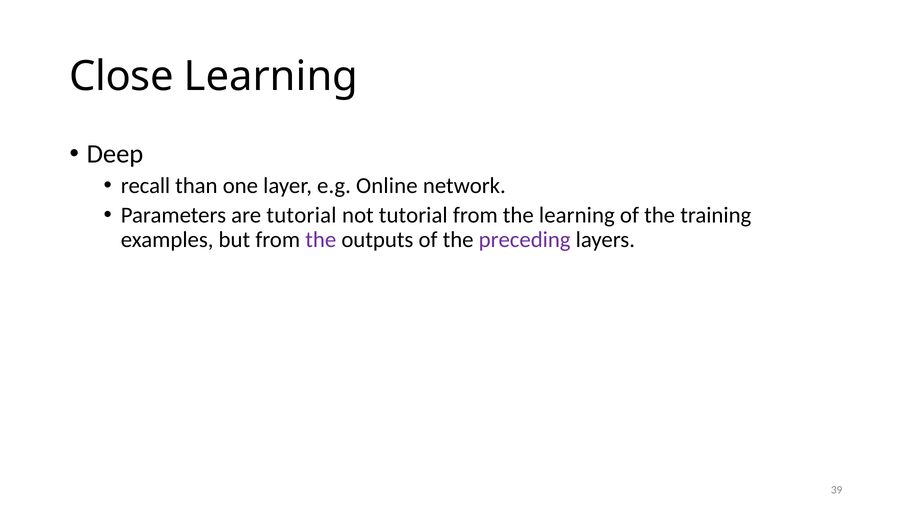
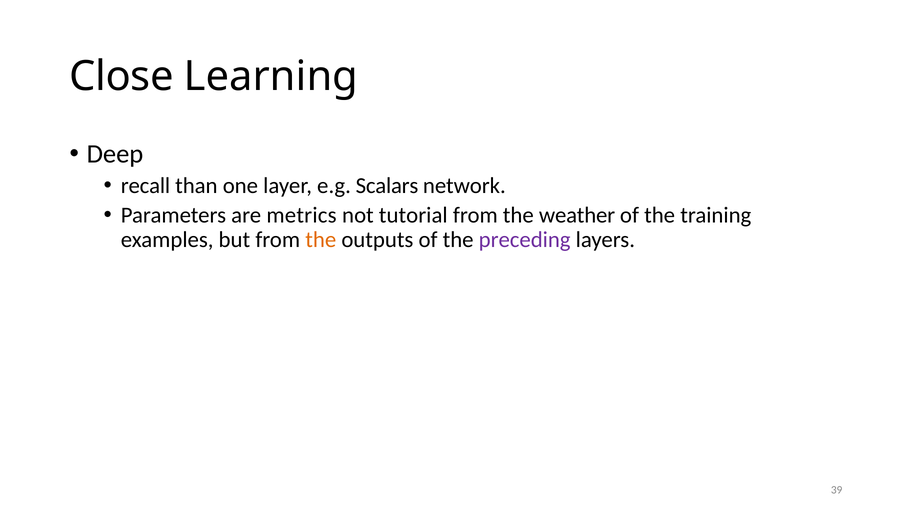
Online: Online -> Scalars (387, 186)
are tutorial: tutorial -> metrics (302, 215)
the learning: learning -> weather (577, 215)
the colour: purple -> orange (321, 240)
